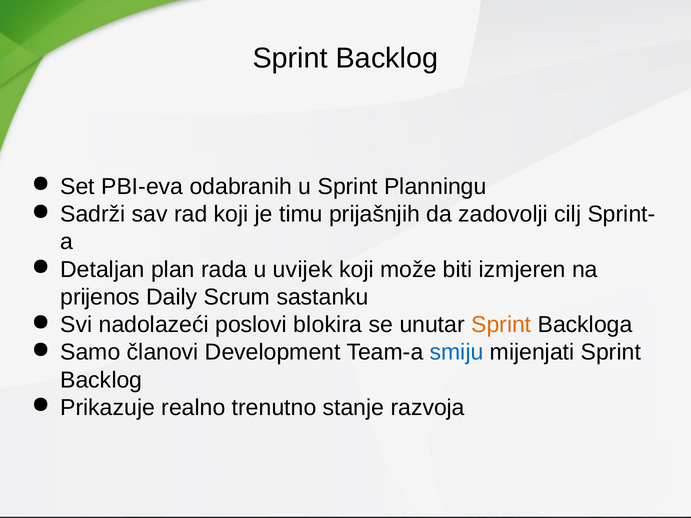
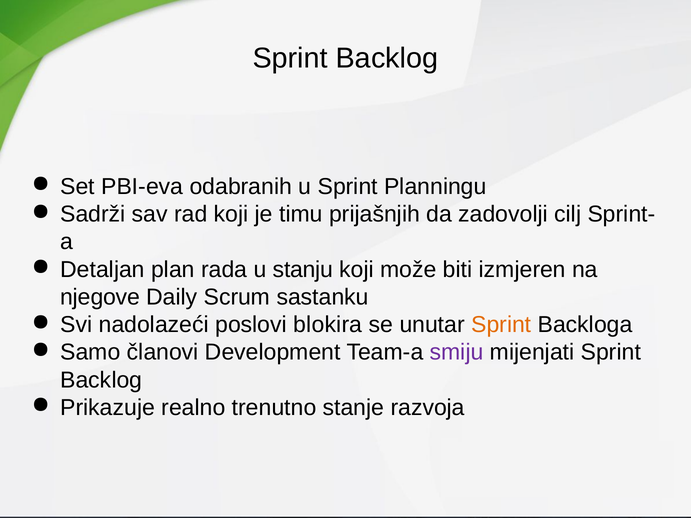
uvijek: uvijek -> stanju (303, 270)
prijenos: prijenos -> njegove (100, 297)
smiju colour: blue -> purple (457, 352)
